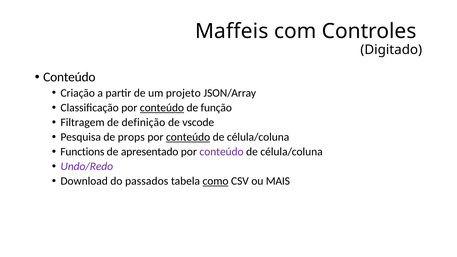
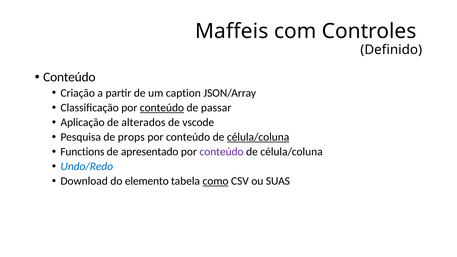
Digitado: Digitado -> Definido (391, 50)
projeto: projeto -> caption (183, 93)
função: função -> passar (216, 108)
Filtragem: Filtragem -> Aplicação (83, 122)
definição: definição -> alterados (143, 122)
conteúdo underline: present -> none (188, 137)
célula/coluna underline: none -> present (258, 137)
Undo/Redo colour: purple -> blue (87, 167)
passados: passados -> elemento (147, 181)
MAIS: MAIS -> SUAS (278, 181)
